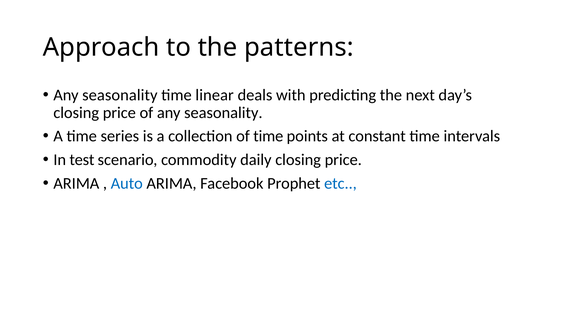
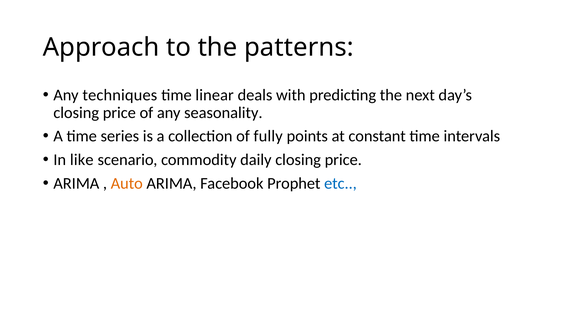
seasonality: seasonality -> techniques (120, 95)
of time: time -> fully (268, 136)
test: test -> like (82, 160)
Auto colour: blue -> orange (127, 183)
